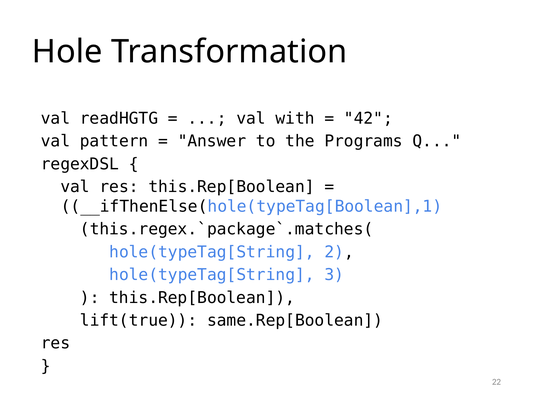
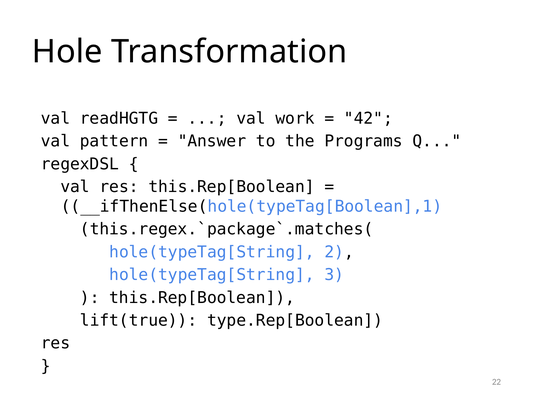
with: with -> work (295, 118)
same.Rep[Boolean: same.Rep[Boolean -> type.Rep[Boolean (295, 320)
